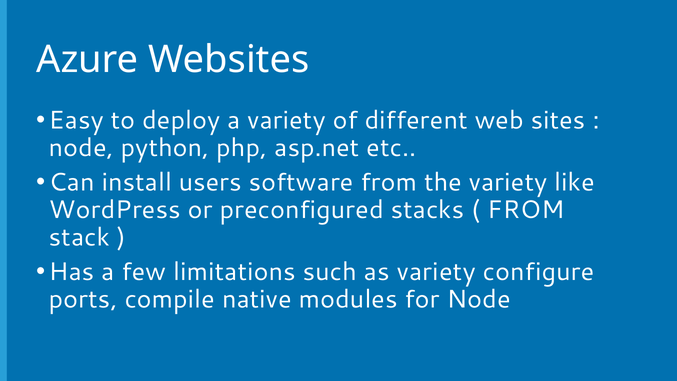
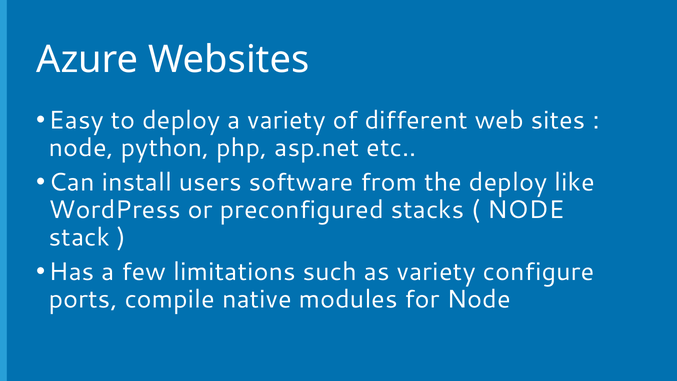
the variety: variety -> deploy (508, 182)
FROM: FROM -> NODE (526, 210)
